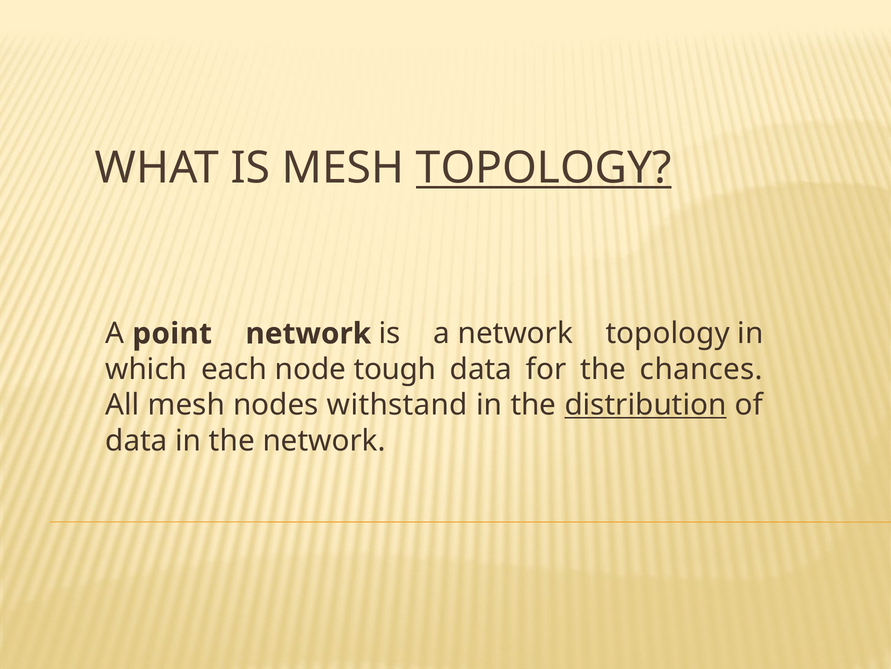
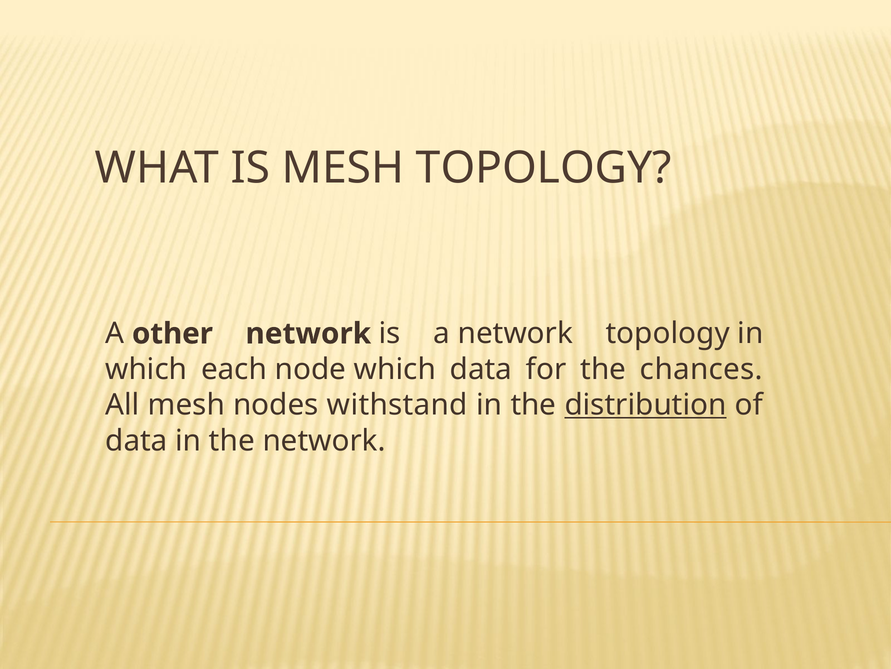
TOPOLOGY underline: present -> none (544, 168)
point: point -> other (172, 333)
node tough: tough -> which (395, 369)
